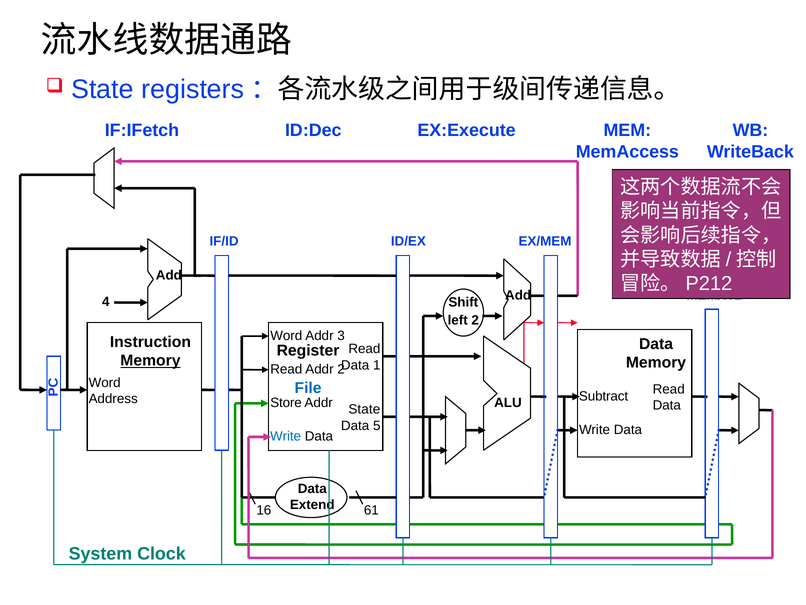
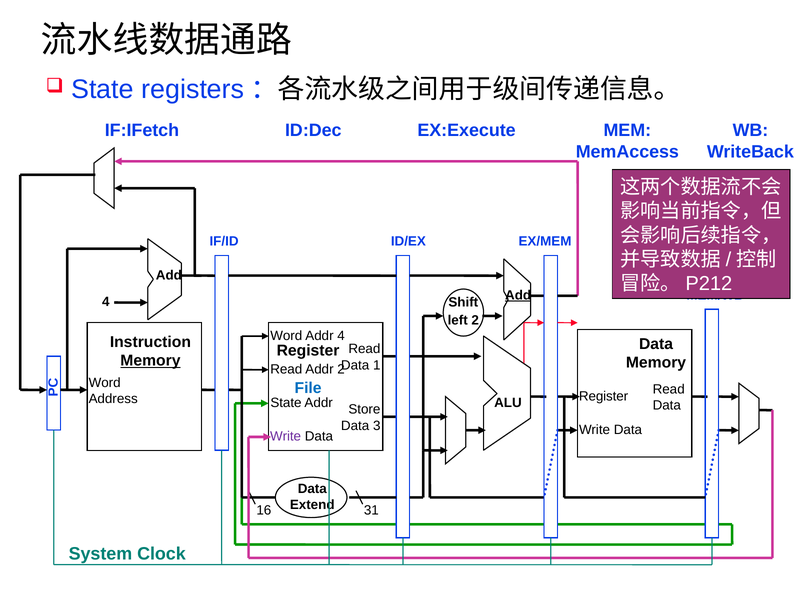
Add underline: none -> present (518, 295)
Addr 3: 3 -> 4 (341, 335)
Subtract: Subtract -> Register (604, 396)
Store: Store -> State (286, 403)
State: State -> Store (364, 409)
5: 5 -> 3 (377, 425)
Write colour: blue -> purple (286, 436)
61: 61 -> 31 (371, 510)
